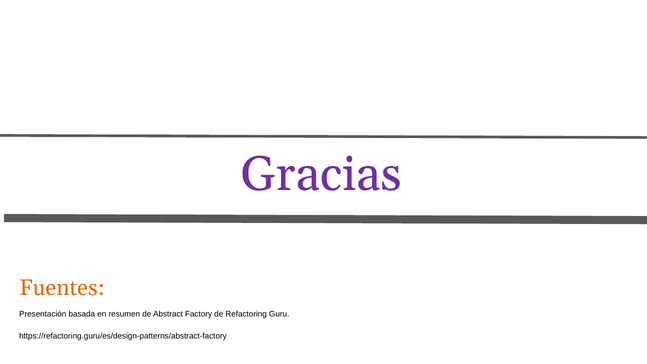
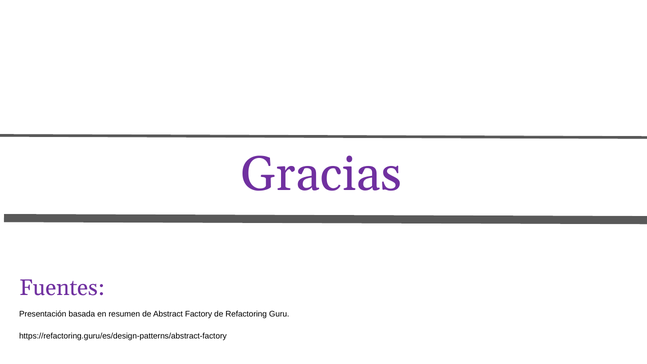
Fuentes colour: orange -> purple (62, 288)
